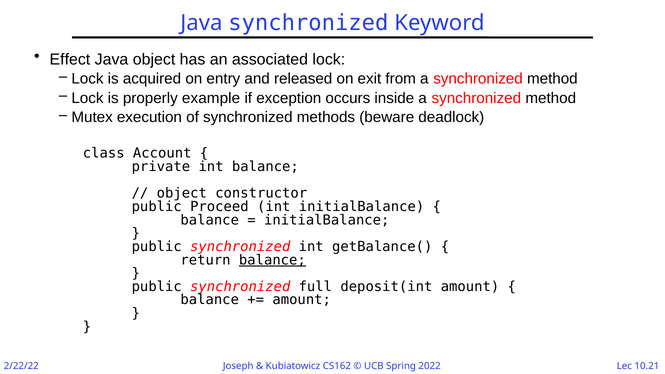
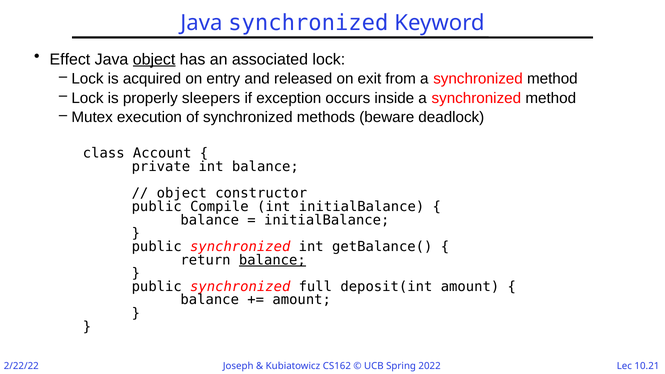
object underline: none -> present (154, 59)
example: example -> sleepers (211, 98)
Proceed: Proceed -> Compile (219, 207)
